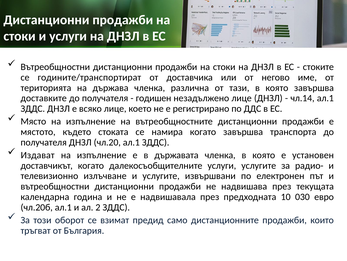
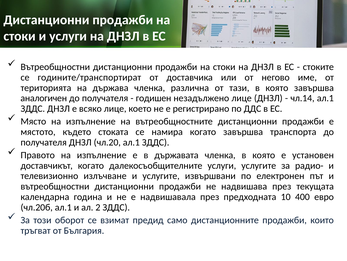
доставките: доставките -> аналогичен (44, 98)
Издават: Издават -> Правото (38, 155)
030: 030 -> 400 (302, 196)
